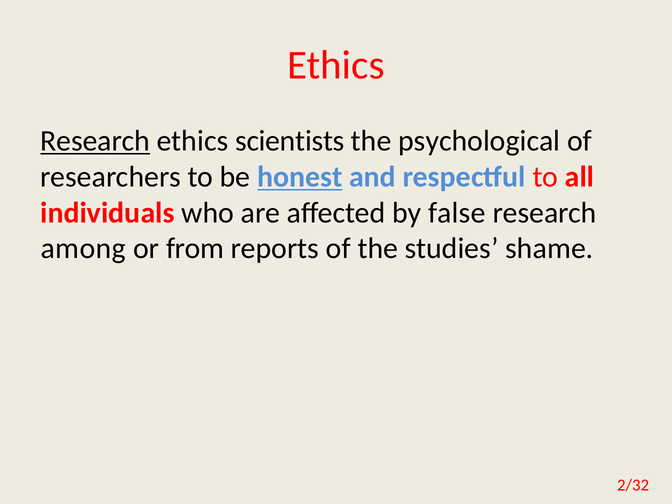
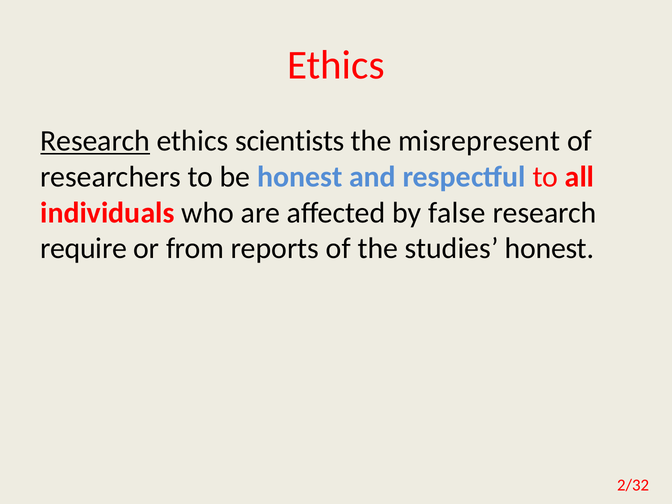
psychological: psychological -> misrepresent (479, 141)
honest underline: present -> none (300, 177)
among: among -> require (84, 249)
studies shame: shame -> honest (550, 249)
